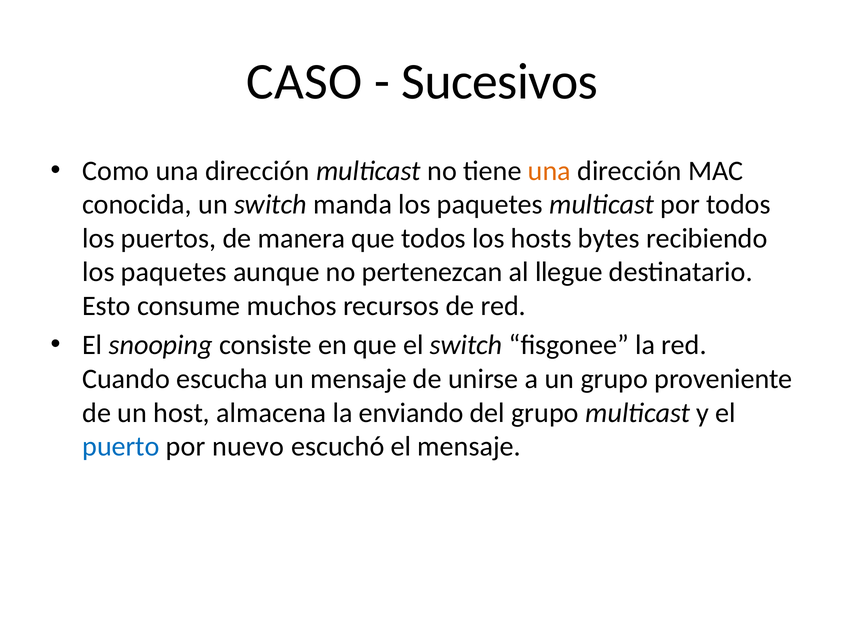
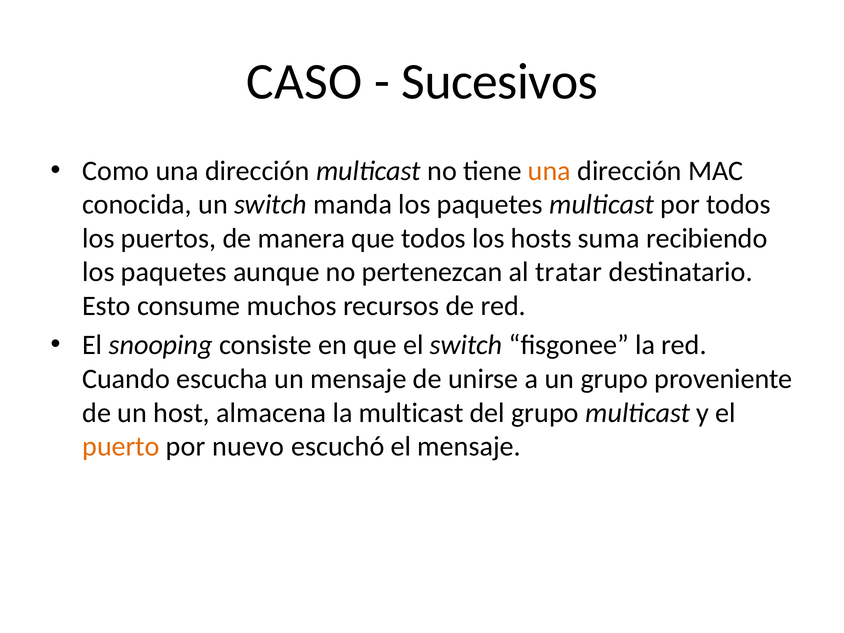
bytes: bytes -> suma (609, 238)
llegue: llegue -> tratar (569, 272)
la enviando: enviando -> multicast (411, 413)
puerto colour: blue -> orange (121, 446)
